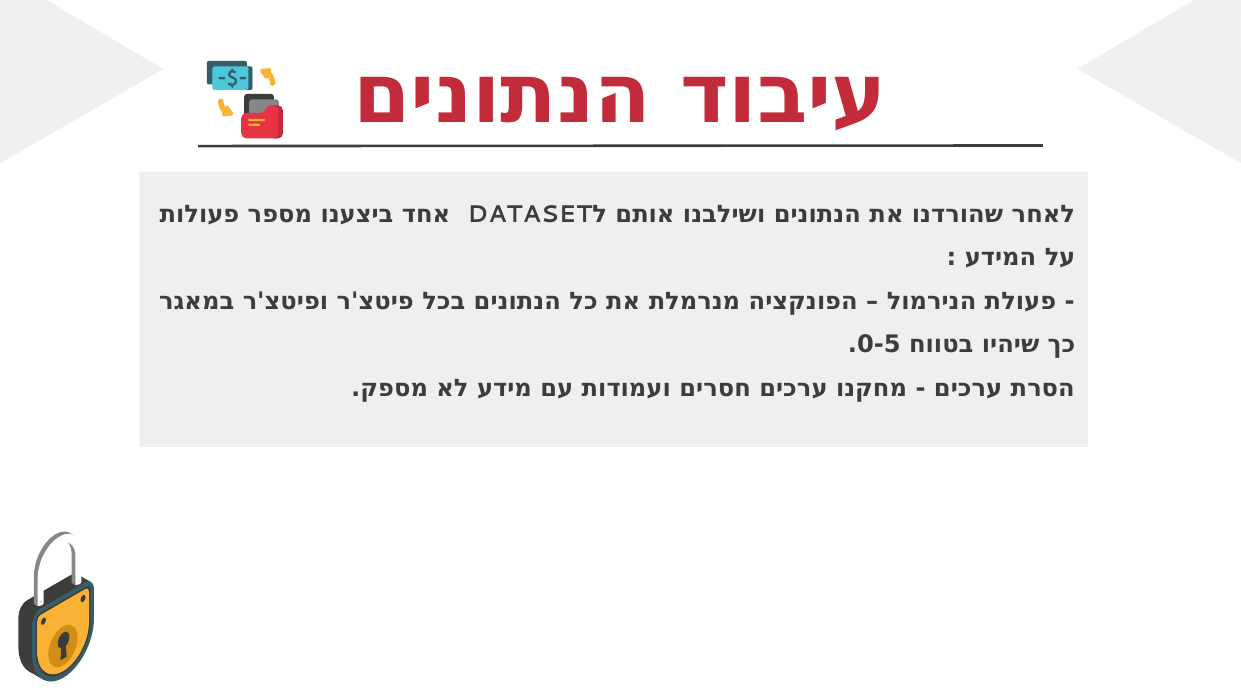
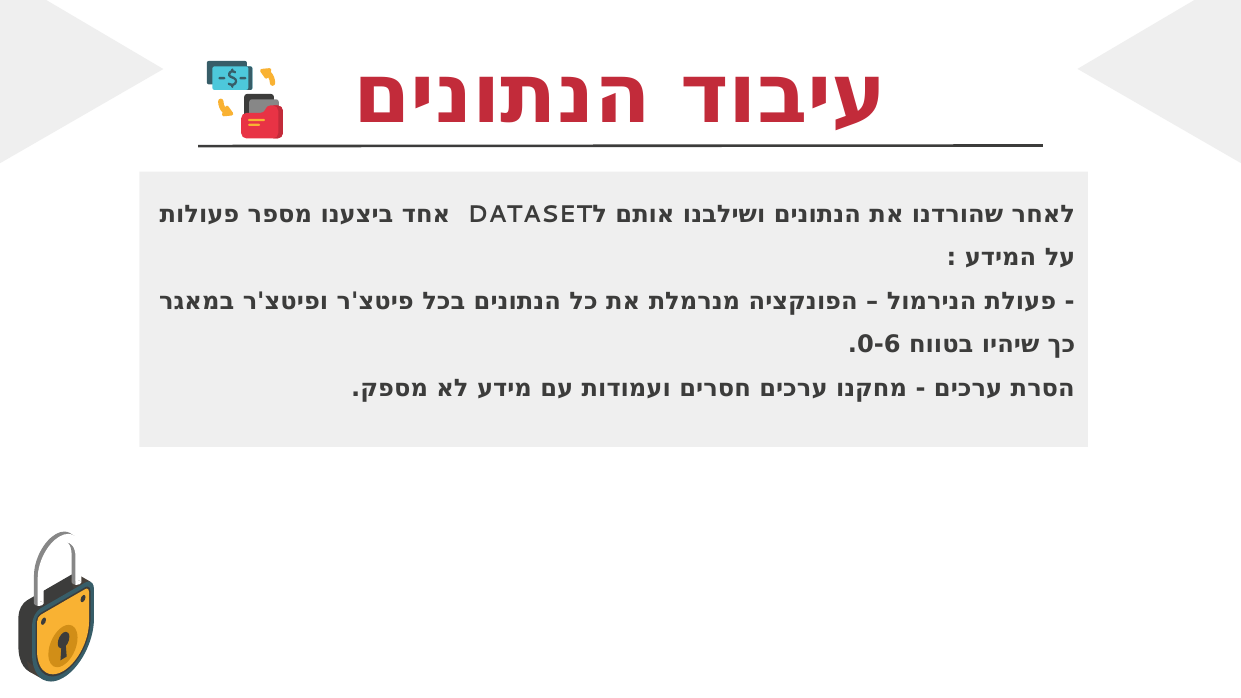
0-5: 0-5 -> 0-6 (879, 345)
